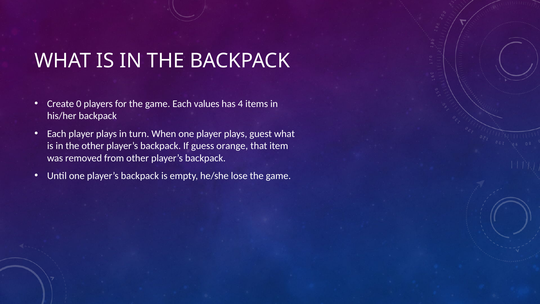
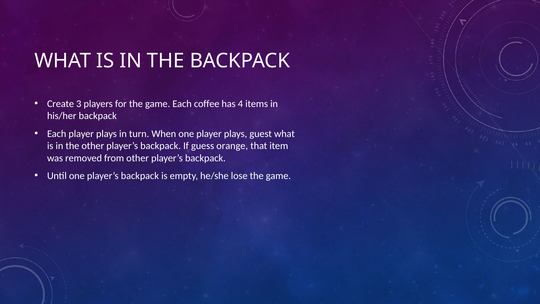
0: 0 -> 3 (79, 104)
values: values -> coffee (207, 104)
